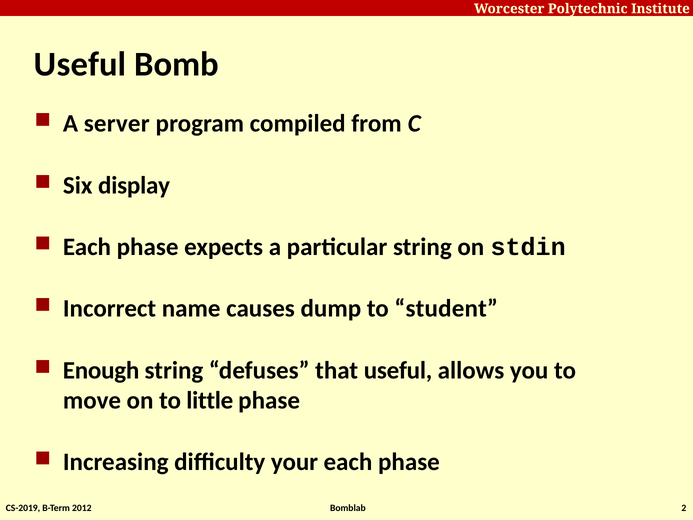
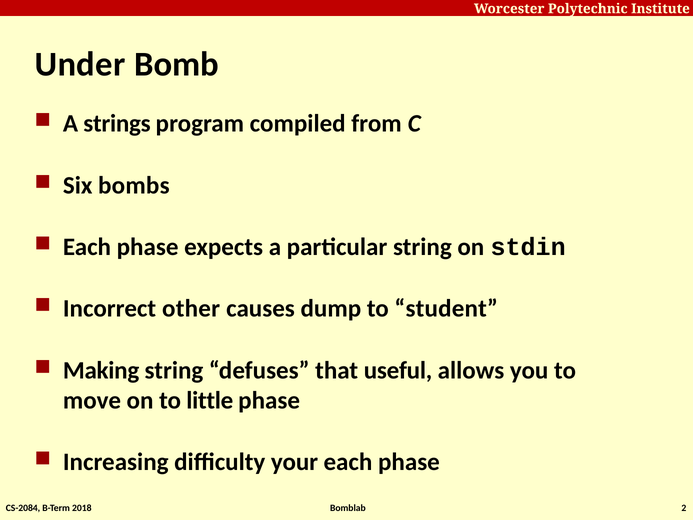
Useful: Useful -> Under (80, 64)
server: server -> strings (117, 123)
display: display -> bombs (134, 185)
name: name -> other (191, 309)
Enough: Enough -> Making (101, 370)
CS-2019: CS-2019 -> CS-2084 (23, 508)
2012: 2012 -> 2018 (82, 508)
